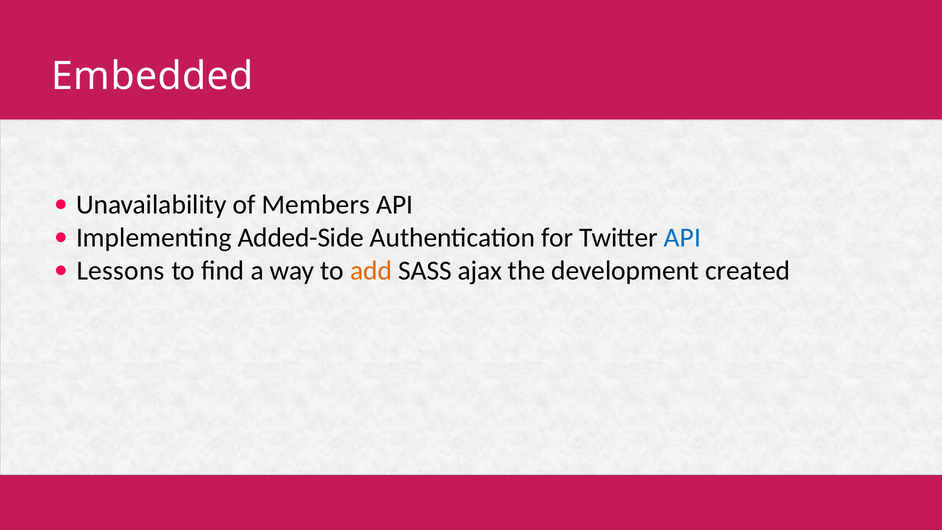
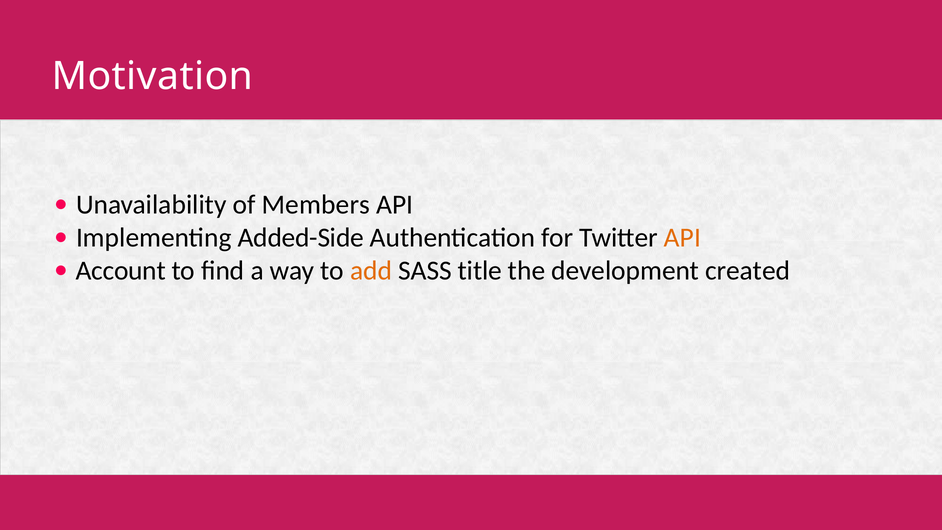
Embedded: Embedded -> Motivation (152, 76)
API colour: blue -> orange (682, 238)
Lessons: Lessons -> Account (121, 271)
ajax: ajax -> title (480, 271)
